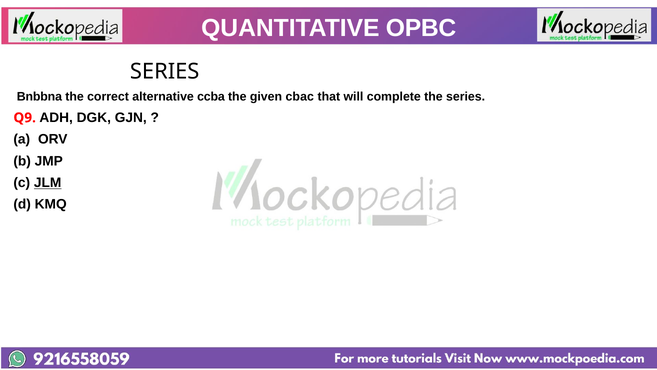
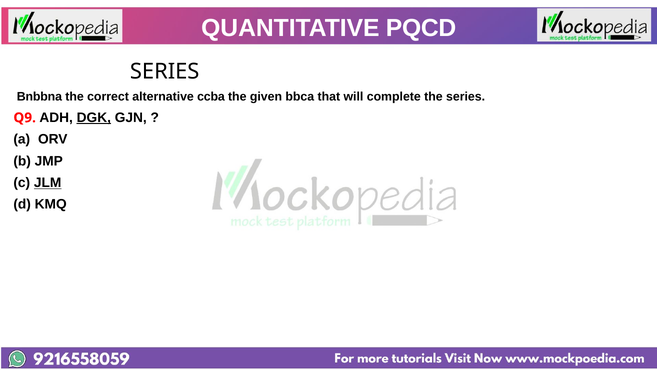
OPBC: OPBC -> PQCD (421, 28)
cbac: cbac -> bbca (300, 97)
DGK underline: none -> present (94, 118)
